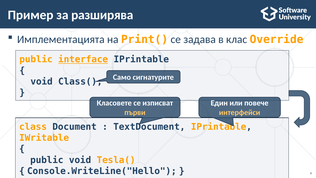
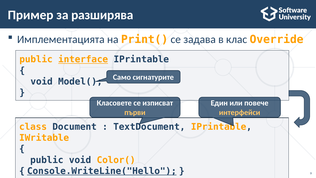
Class(: Class( -> Model( (80, 81)
Tesla(: Tesla( -> Color( (116, 160)
Console.WriteLine("Hello underline: none -> present (102, 171)
